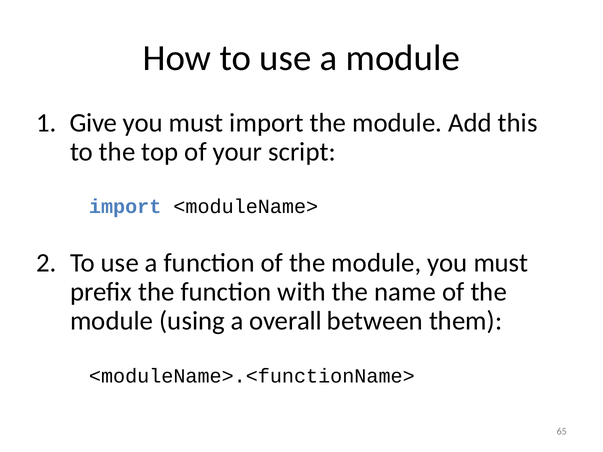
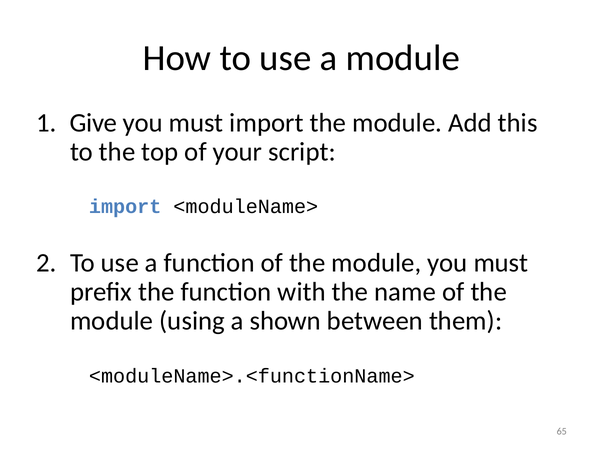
overall: overall -> shown (285, 321)
